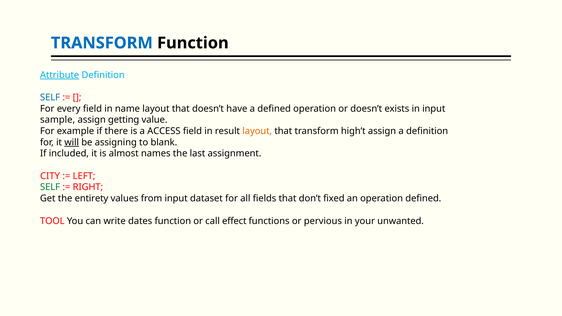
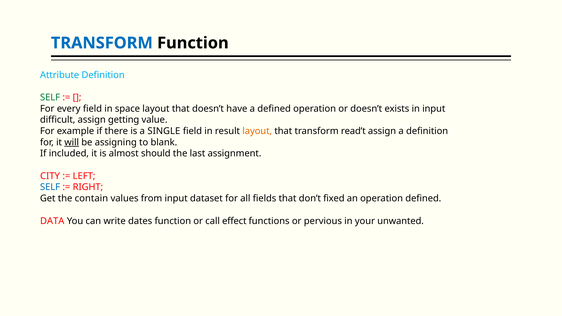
Attribute underline: present -> none (60, 75)
SELF colour: blue -> green (50, 97)
name: name -> space (127, 109)
sample: sample -> difficult (58, 120)
ACCESS: ACCESS -> SINGLE (164, 131)
high’t: high’t -> read’t (353, 131)
names: names -> should (156, 154)
SELF colour: green -> blue (50, 187)
entirety: entirety -> contain (91, 199)
TOOL: TOOL -> DATA (52, 221)
